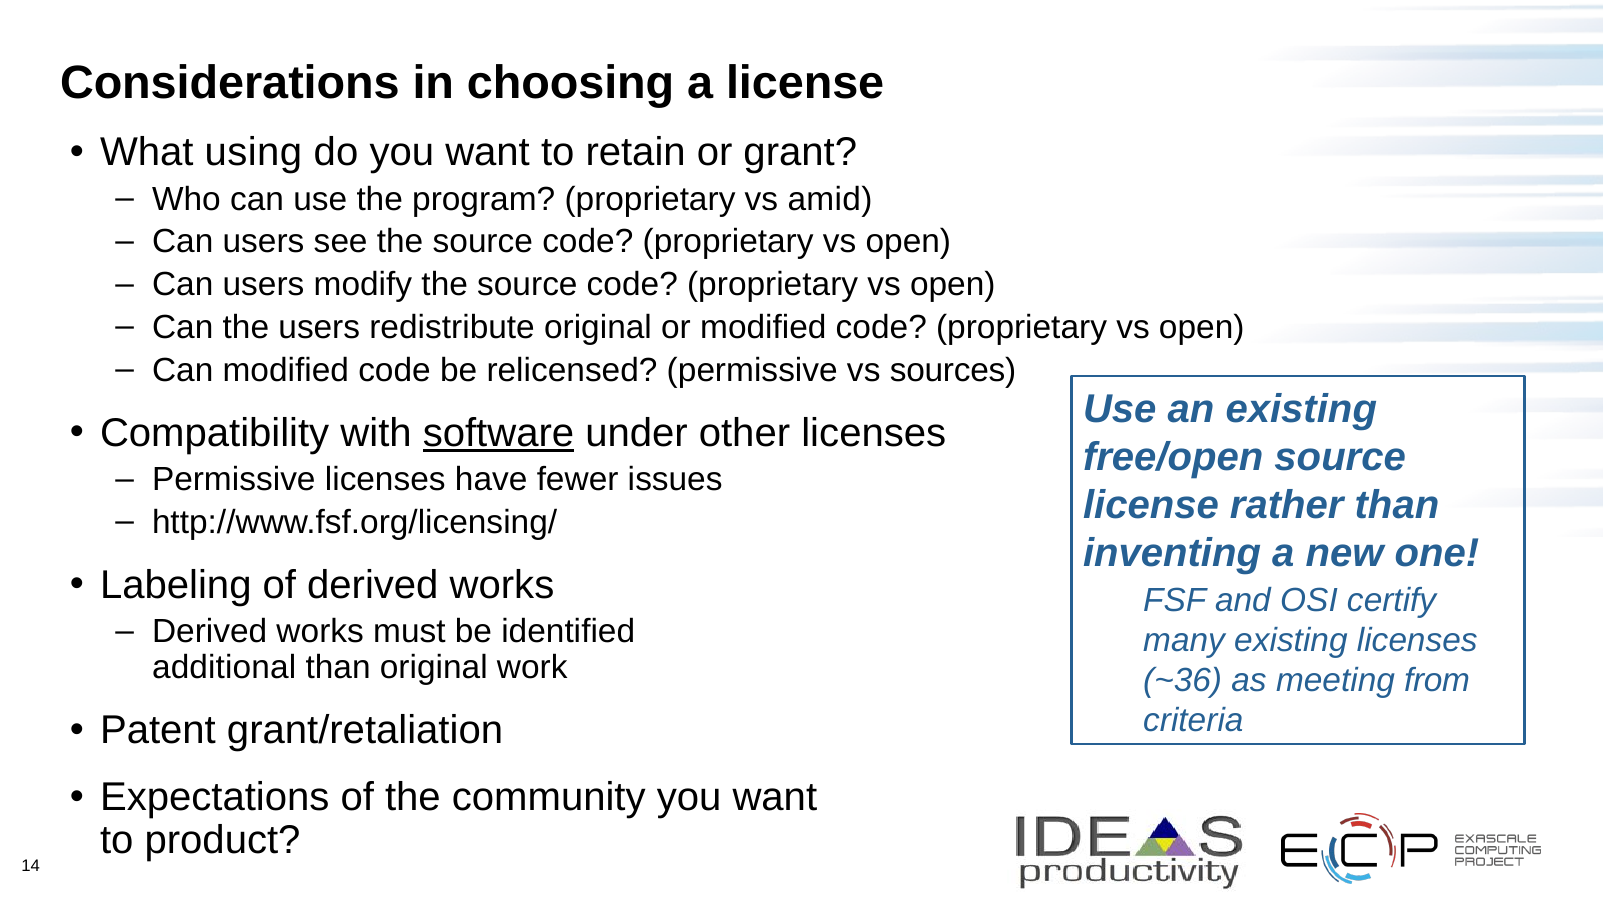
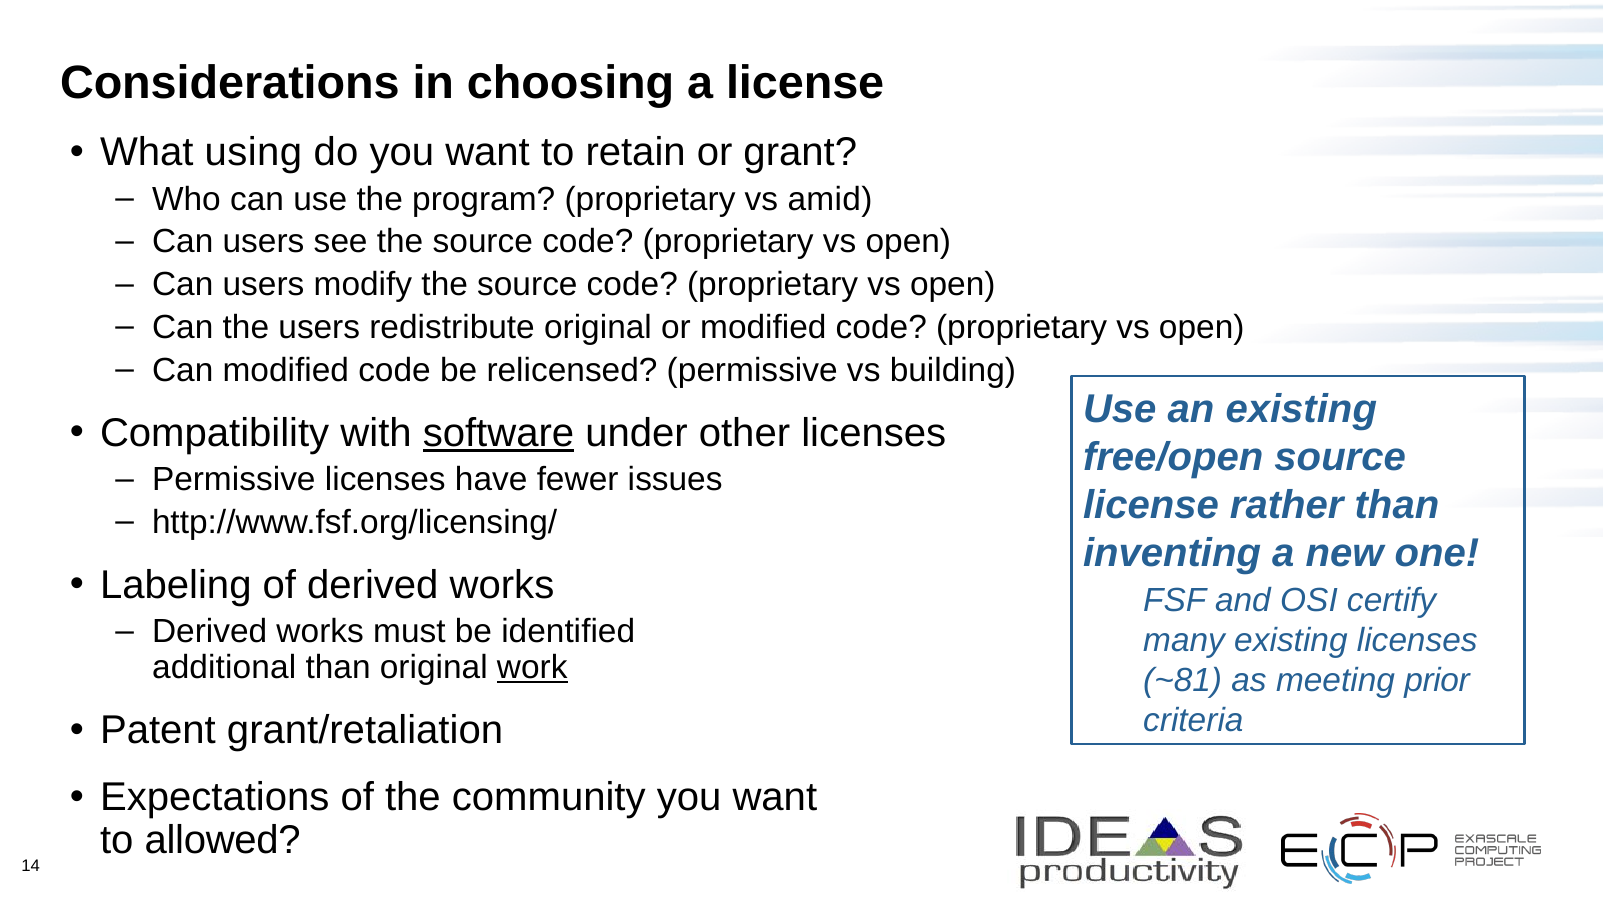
sources: sources -> building (953, 370)
work underline: none -> present (532, 668)
~36: ~36 -> ~81 (1183, 680)
from: from -> prior (1437, 680)
product: product -> allowed (223, 841)
